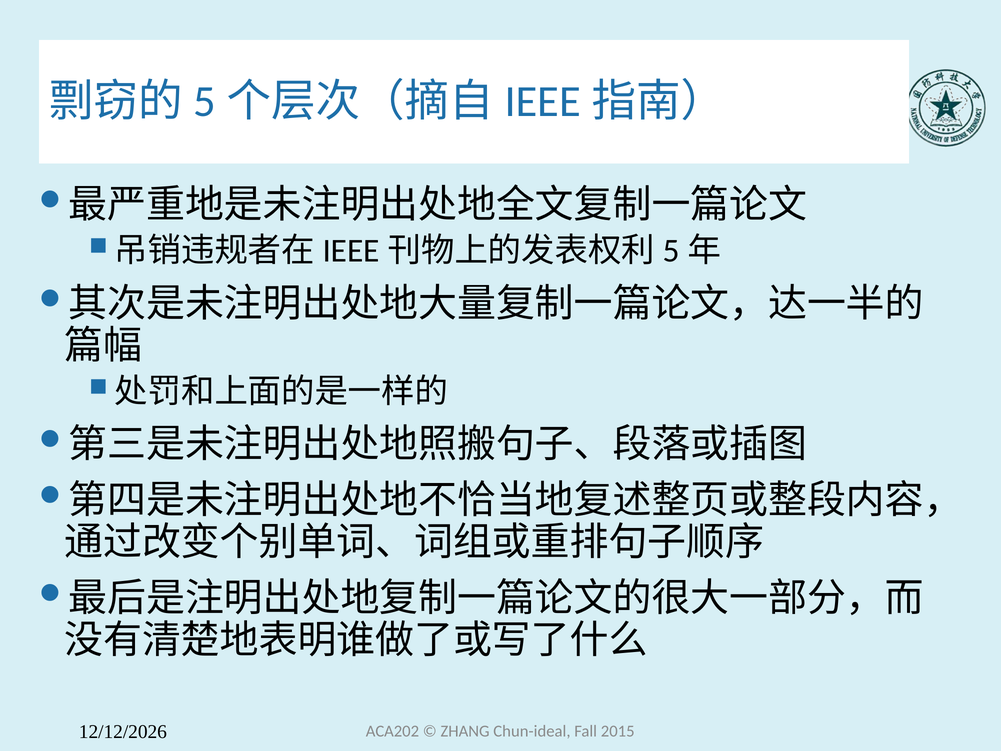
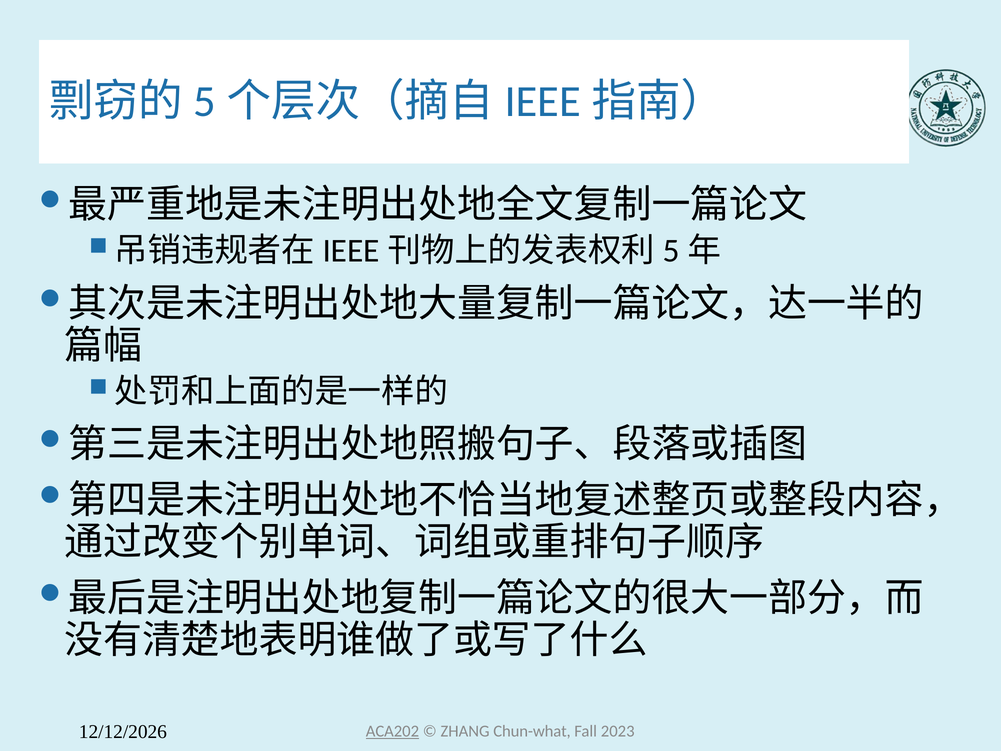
ACA202 underline: none -> present (392, 731)
Chun-ideal: Chun-ideal -> Chun-what (532, 731)
2015: 2015 -> 2023 (618, 731)
